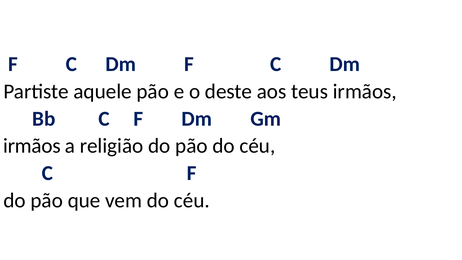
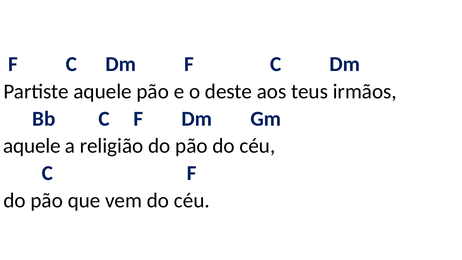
irmãos: irmãos -> aquele (32, 146)
